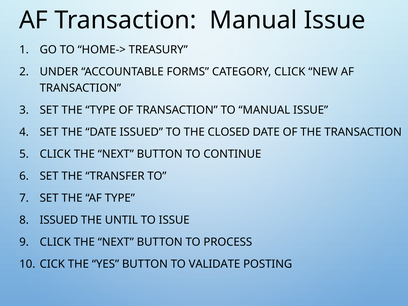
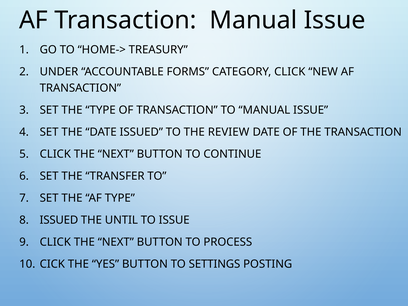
CLOSED: CLOSED -> REVIEW (229, 132)
VALIDATE: VALIDATE -> SETTINGS (214, 264)
